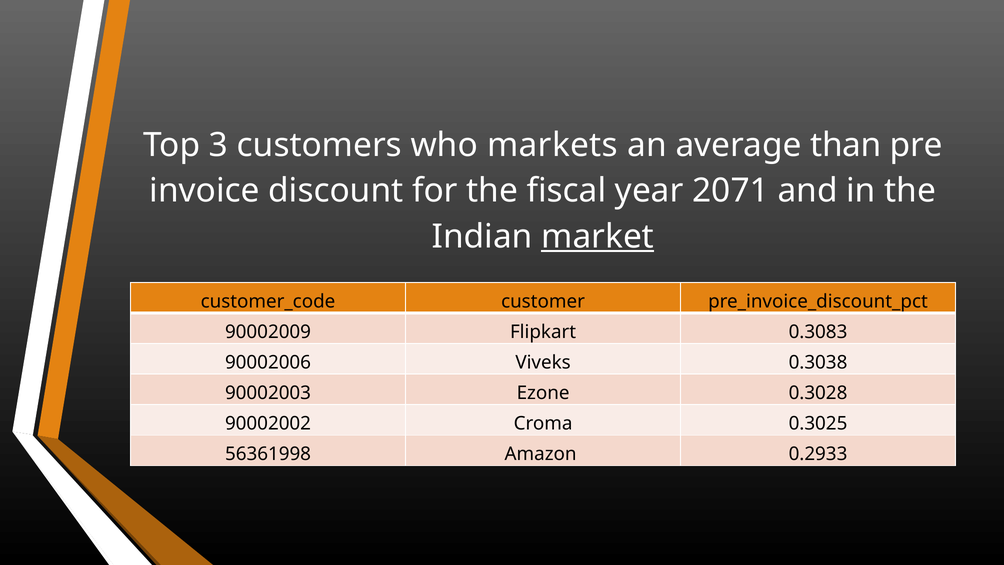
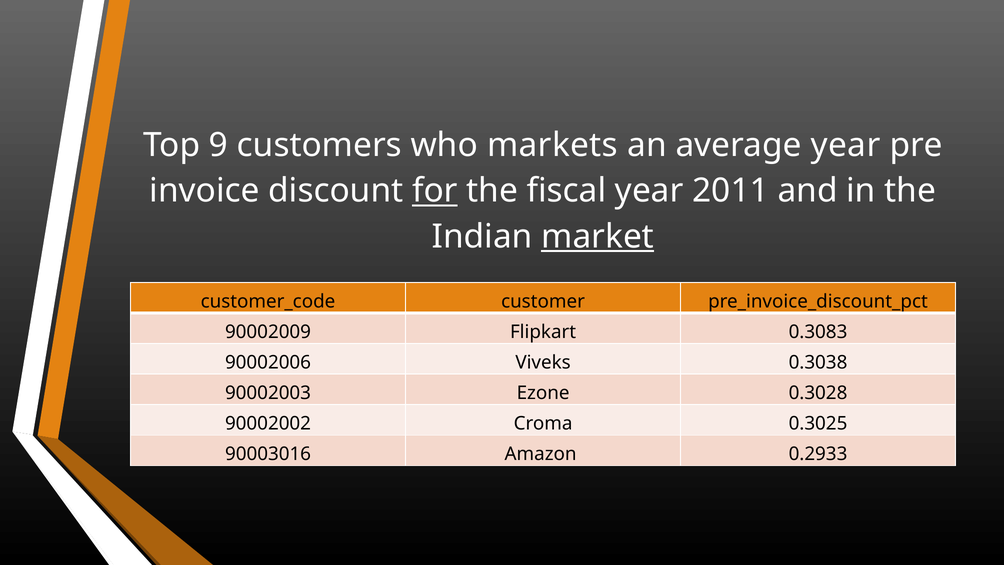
3: 3 -> 9 (218, 145)
average than: than -> year (846, 145)
for underline: none -> present (435, 191)
2071: 2071 -> 2011 (731, 191)
56361998: 56361998 -> 90003016 (268, 454)
